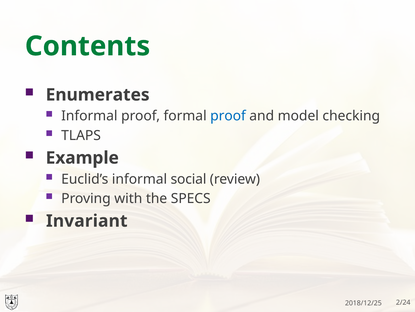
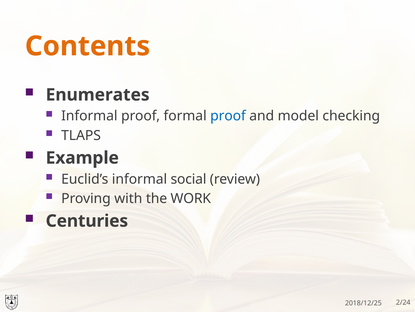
Contents colour: green -> orange (88, 46)
SPECS: SPECS -> WORK (191, 198)
Invariant: Invariant -> Centuries (87, 220)
